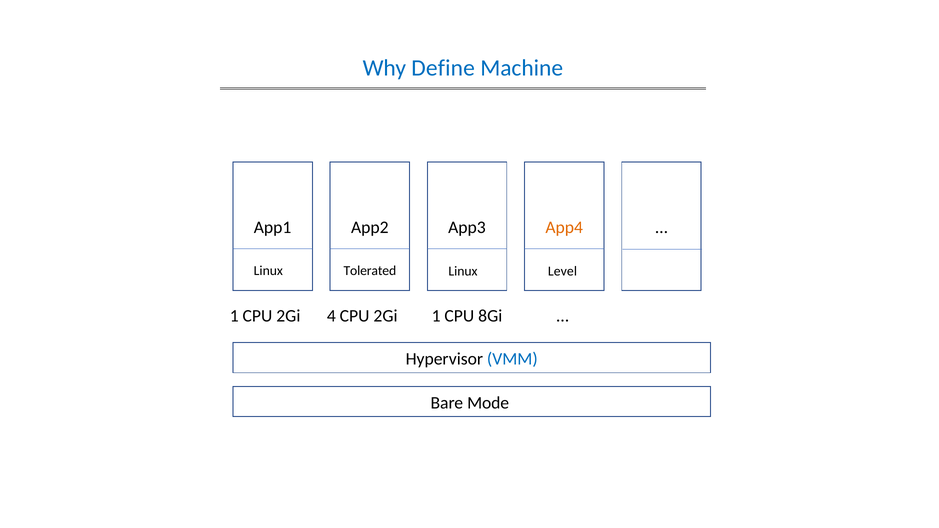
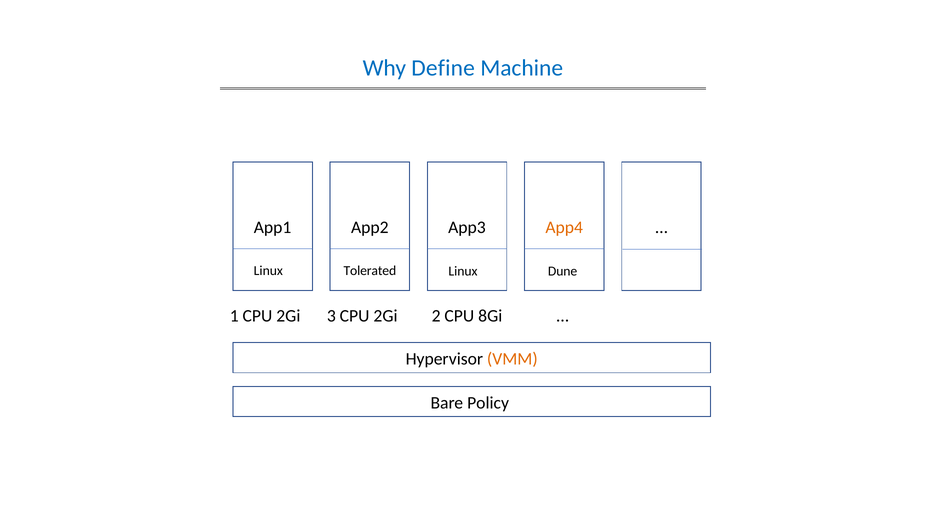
Level: Level -> Dune (563, 271)
4: 4 -> 3 (331, 316)
2Gi 1: 1 -> 2 (436, 316)
VMM colour: blue -> orange (512, 359)
Mode: Mode -> Policy (488, 403)
